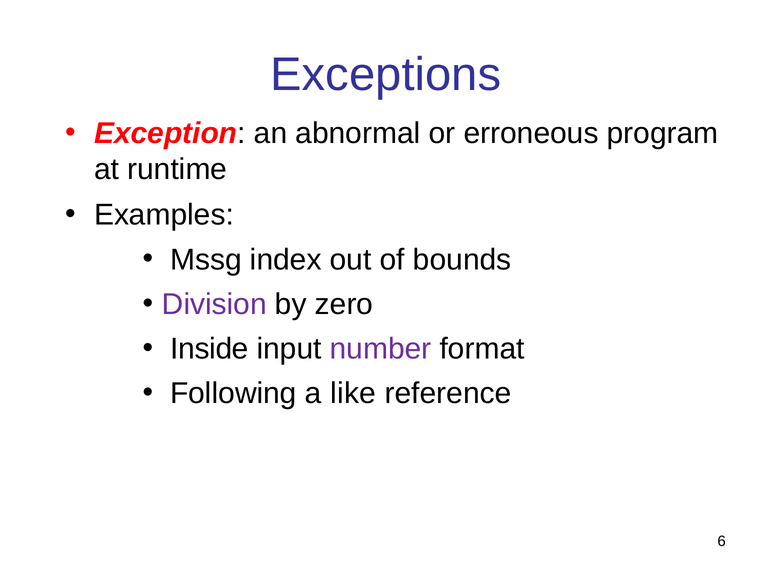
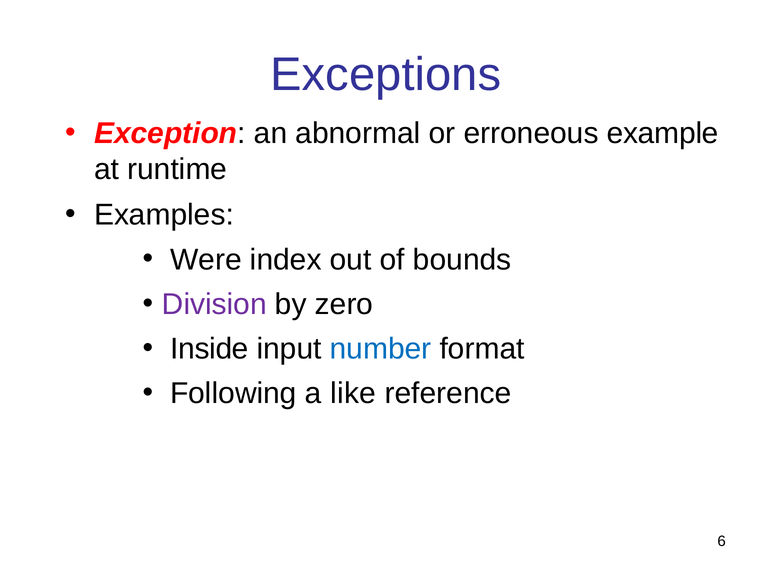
program: program -> example (663, 133)
Mssg: Mssg -> Were (206, 260)
number colour: purple -> blue (381, 349)
